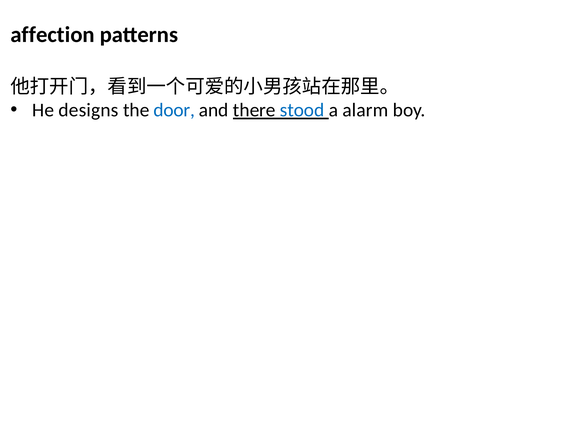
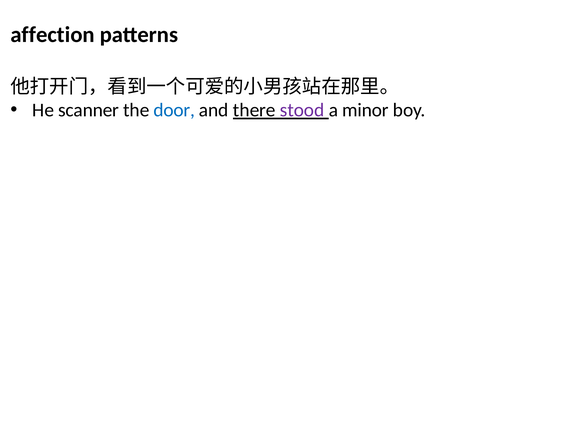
designs: designs -> scanner (89, 110)
stood colour: blue -> purple (302, 110)
alarm: alarm -> minor (366, 110)
